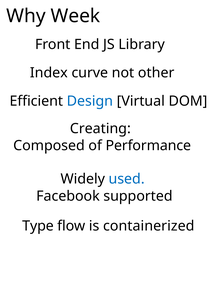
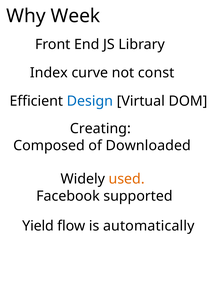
other: other -> const (156, 73)
Performance: Performance -> Downloaded (148, 146)
used colour: blue -> orange (127, 179)
Type: Type -> Yield (38, 226)
containerized: containerized -> automatically (149, 226)
